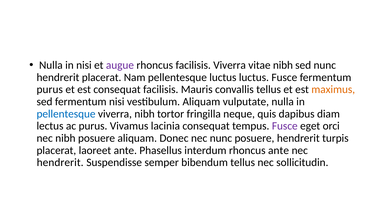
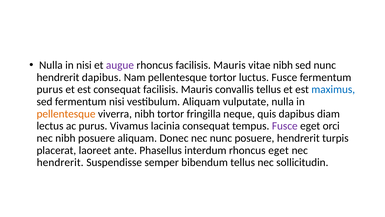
rhoncus facilisis Viverra: Viverra -> Mauris (230, 65)
hendrerit placerat: placerat -> dapibus (102, 77)
pellentesque luctus: luctus -> tortor (223, 77)
maximus colour: orange -> blue (333, 89)
pellentesque colour: blue -> orange (66, 114)
rhoncus ante: ante -> eget (279, 150)
